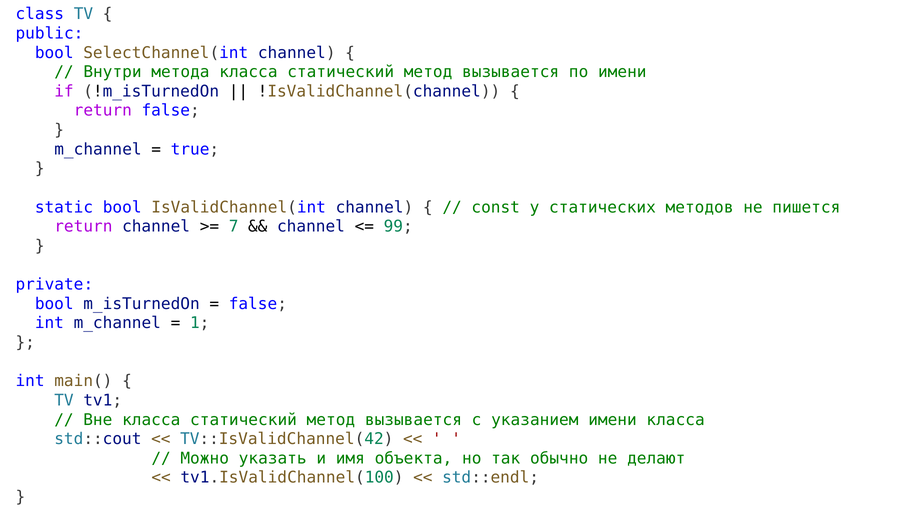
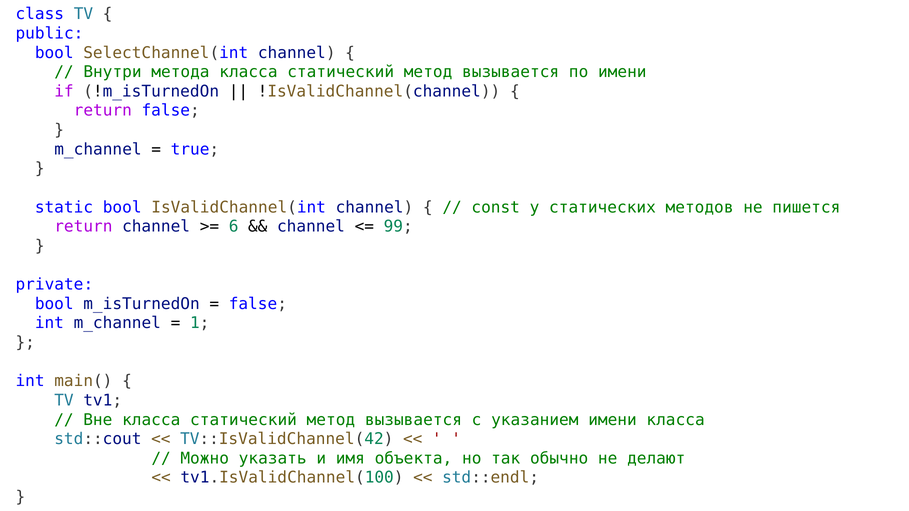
7: 7 -> 6 (234, 227)
